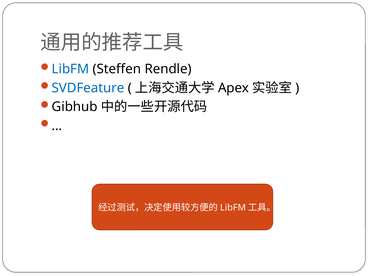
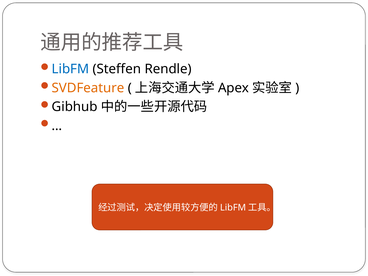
SVDFeature colour: blue -> orange (88, 88)
